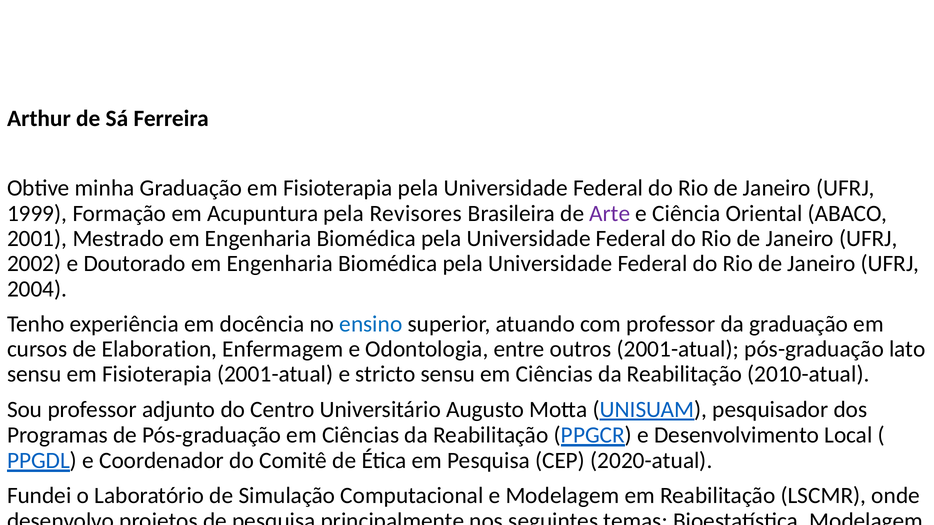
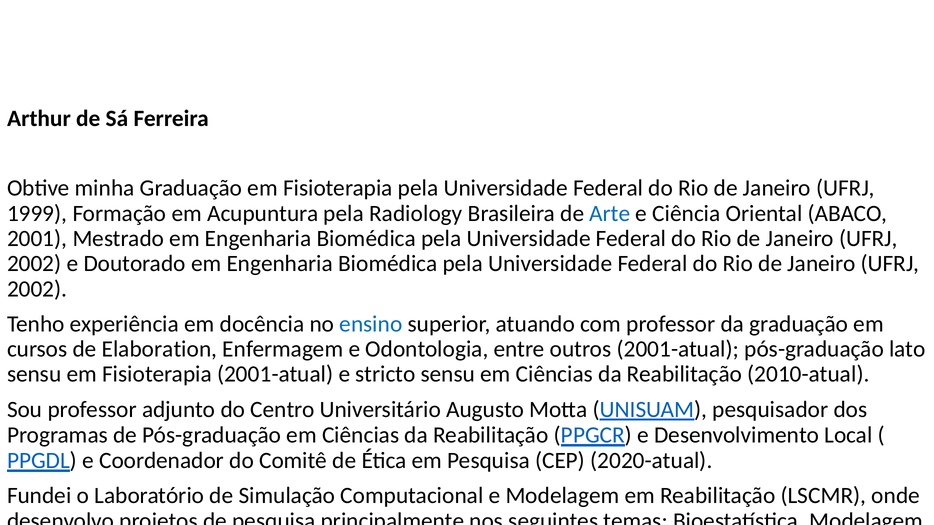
Revisores: Revisores -> Radiology (416, 214)
Arte colour: purple -> blue (610, 214)
2004: 2004 -> 2002 (37, 289)
